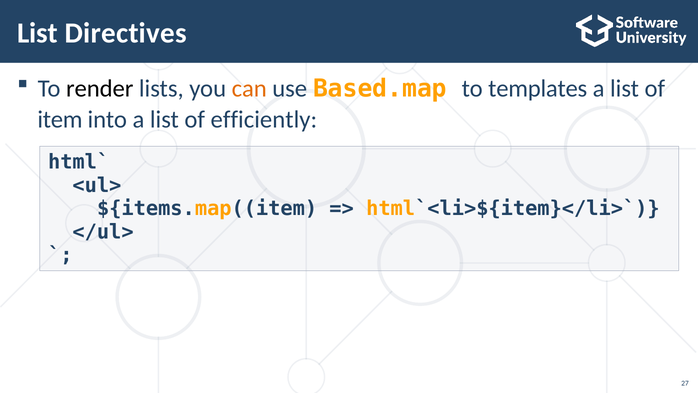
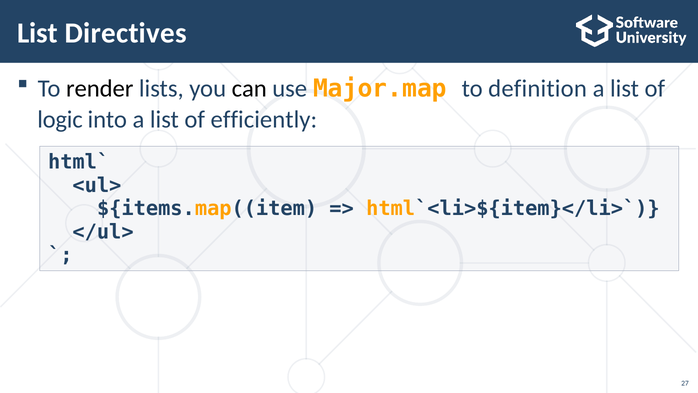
can colour: orange -> black (249, 89)
Based.map: Based.map -> Major.map (380, 89)
templates: templates -> definition (538, 89)
item: item -> logic (60, 120)
